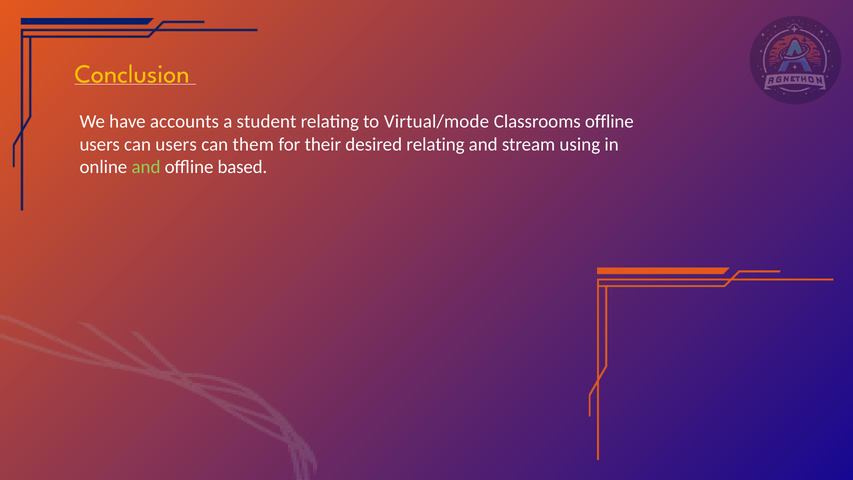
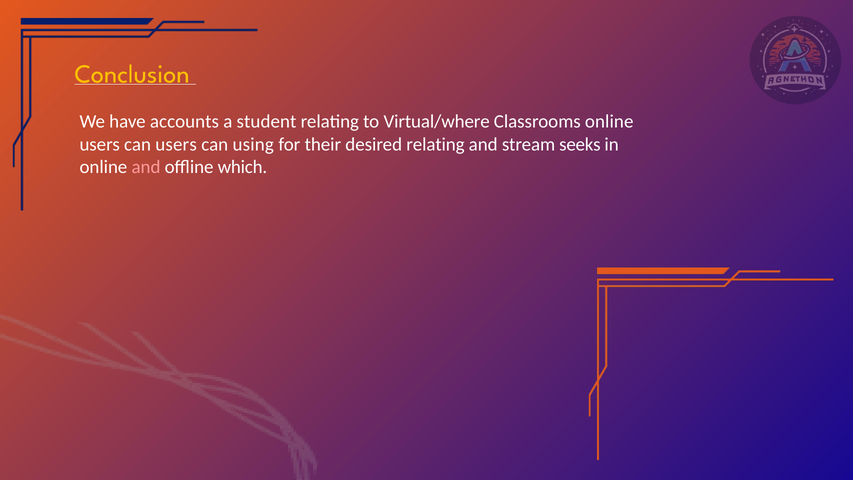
Virtual/mode: Virtual/mode -> Virtual/where (437, 122)
Classrooms offline: offline -> online (609, 122)
them: them -> using (253, 144)
using: using -> seeks (580, 144)
and colour: light green -> pink (146, 167)
based: based -> which (242, 167)
